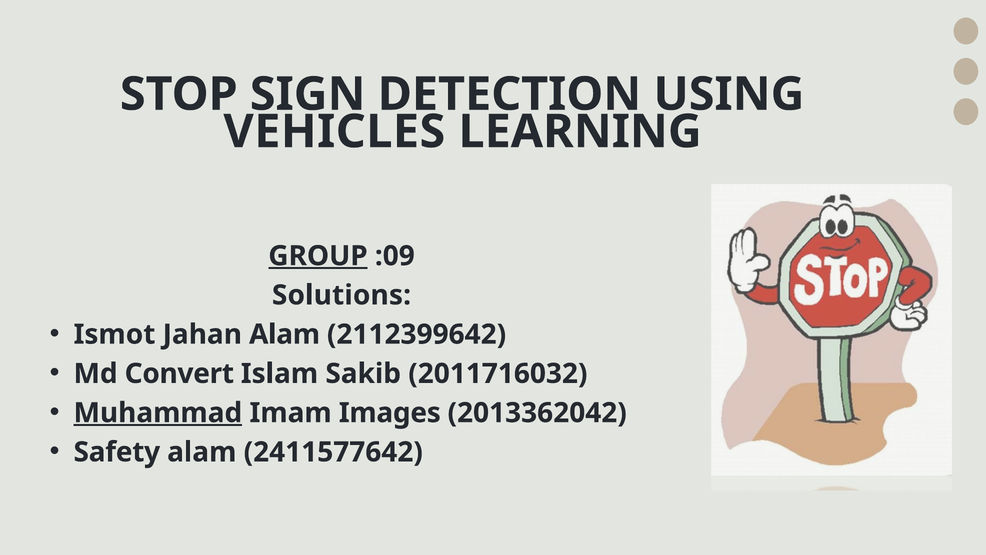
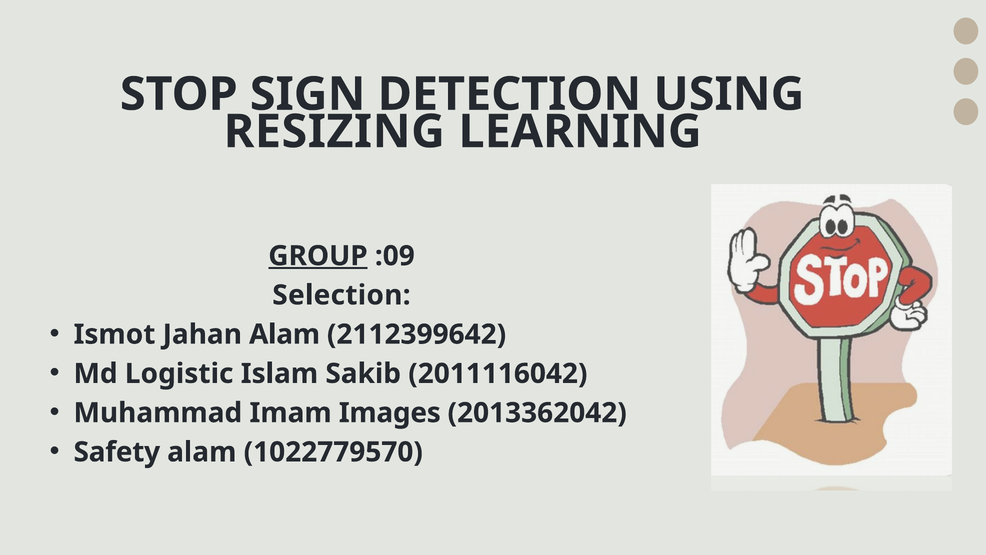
VEHICLES: VEHICLES -> RESIZING (334, 132)
Solutions: Solutions -> Selection (341, 295)
Convert: Convert -> Logistic (179, 373)
2011716032: 2011716032 -> 2011116042 (498, 373)
Muhammad underline: present -> none (158, 413)
2411577642: 2411577642 -> 1022779570 (333, 452)
